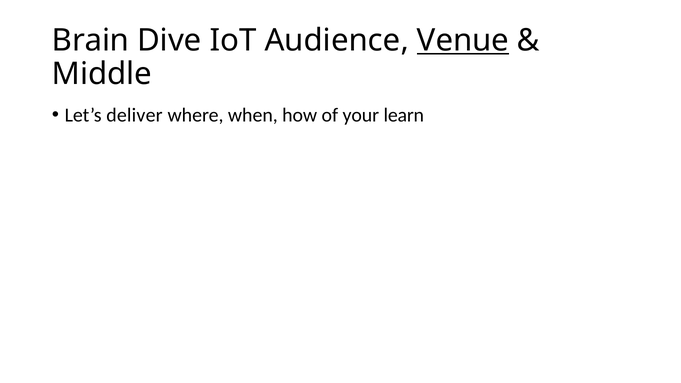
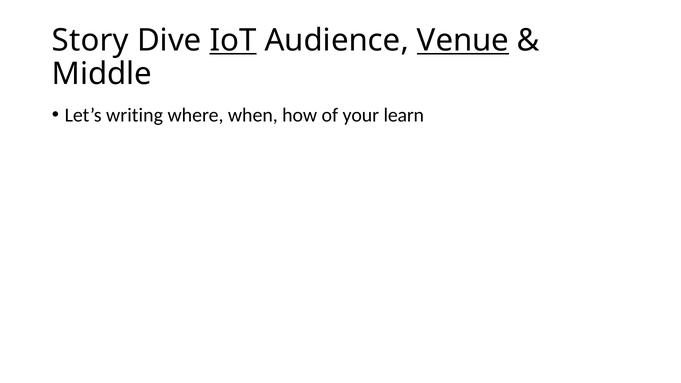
Brain: Brain -> Story (90, 40)
IoT underline: none -> present (233, 40)
deliver: deliver -> writing (135, 115)
